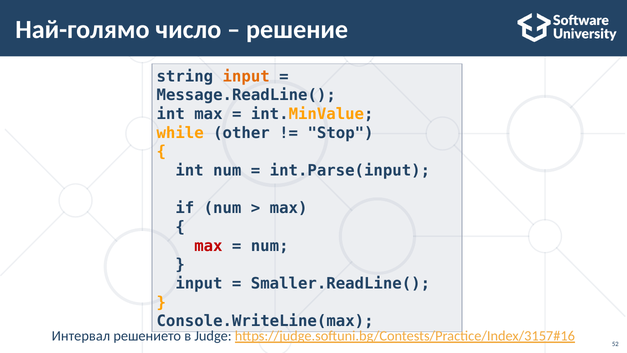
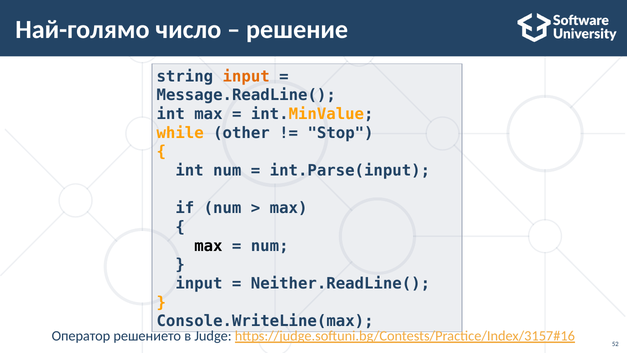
max colour: red -> black (208, 246)
Smaller.ReadLine(: Smaller.ReadLine( -> Neither.ReadLine( (340, 283)
Интервал: Интервал -> Оператор (81, 336)
